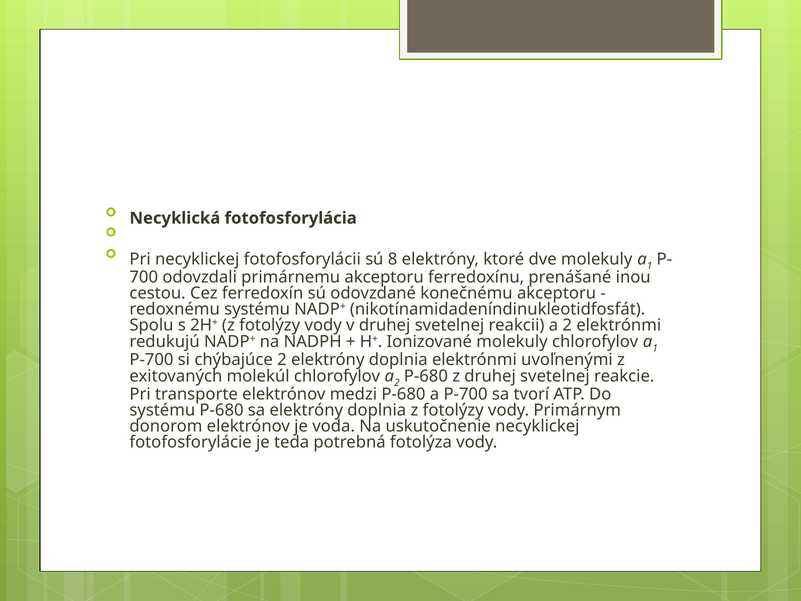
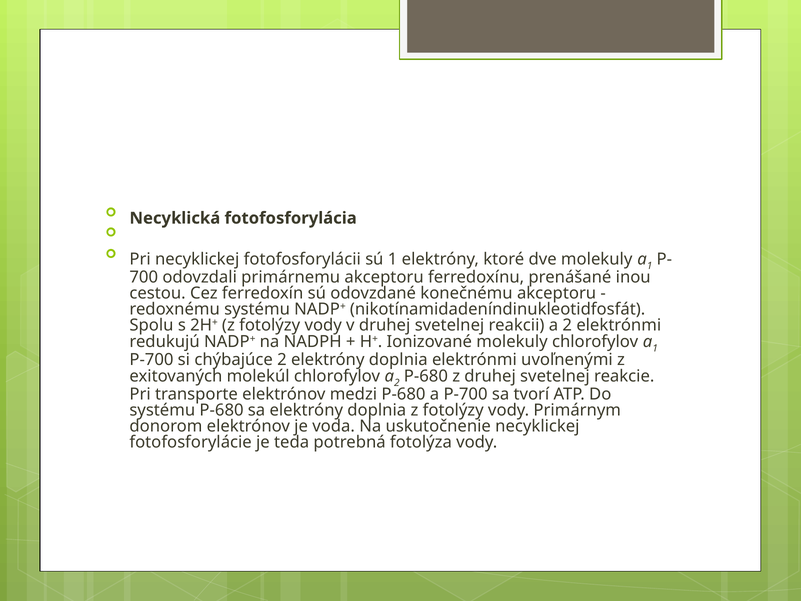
sú 8: 8 -> 1 (393, 259)
